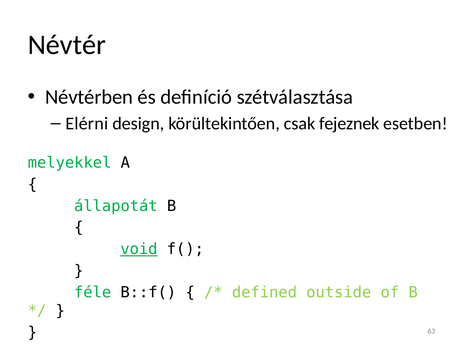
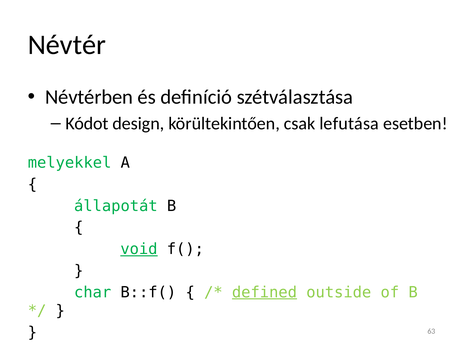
Elérni: Elérni -> Kódot (87, 124)
fejeznek: fejeznek -> lefutása (349, 124)
féle: féle -> char (93, 293)
defined underline: none -> present (264, 293)
